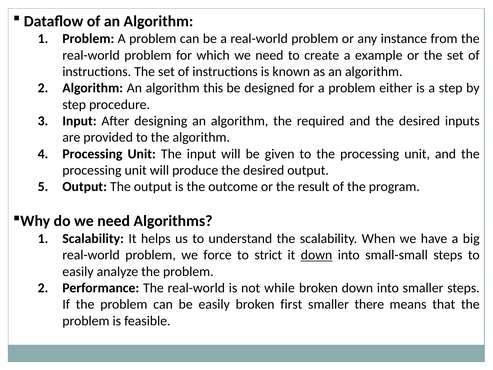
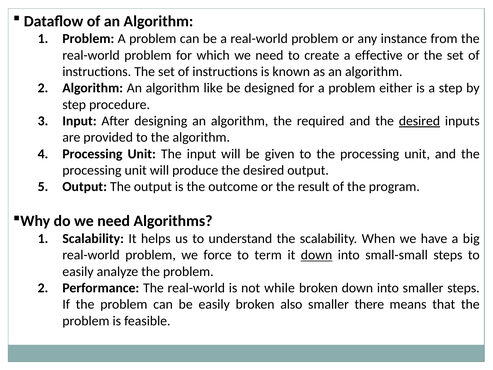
example: example -> effective (379, 55)
this: this -> like (213, 88)
desired underline: none -> present (419, 121)
strict: strict -> term (268, 255)
first: first -> also (291, 304)
